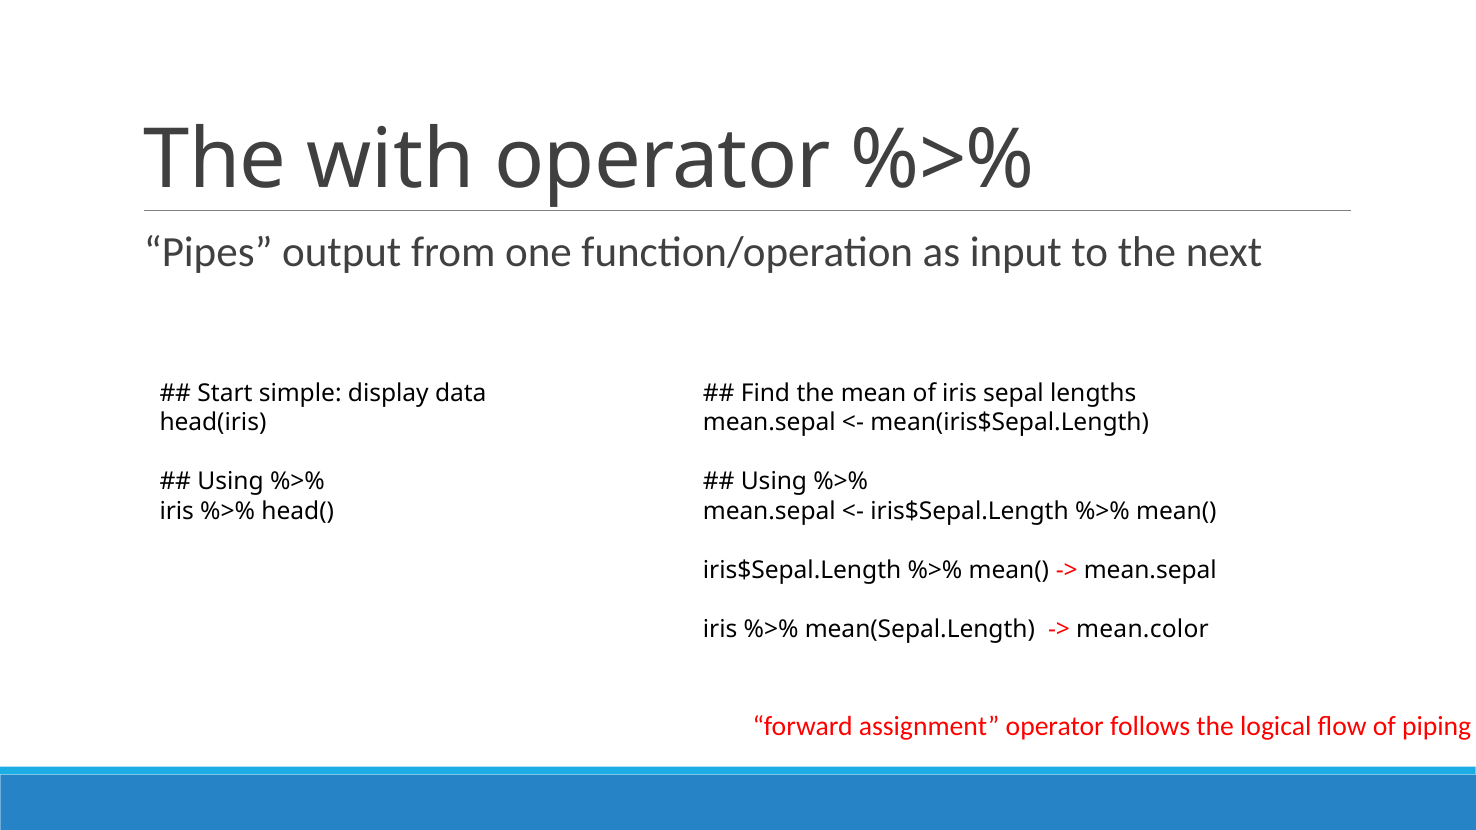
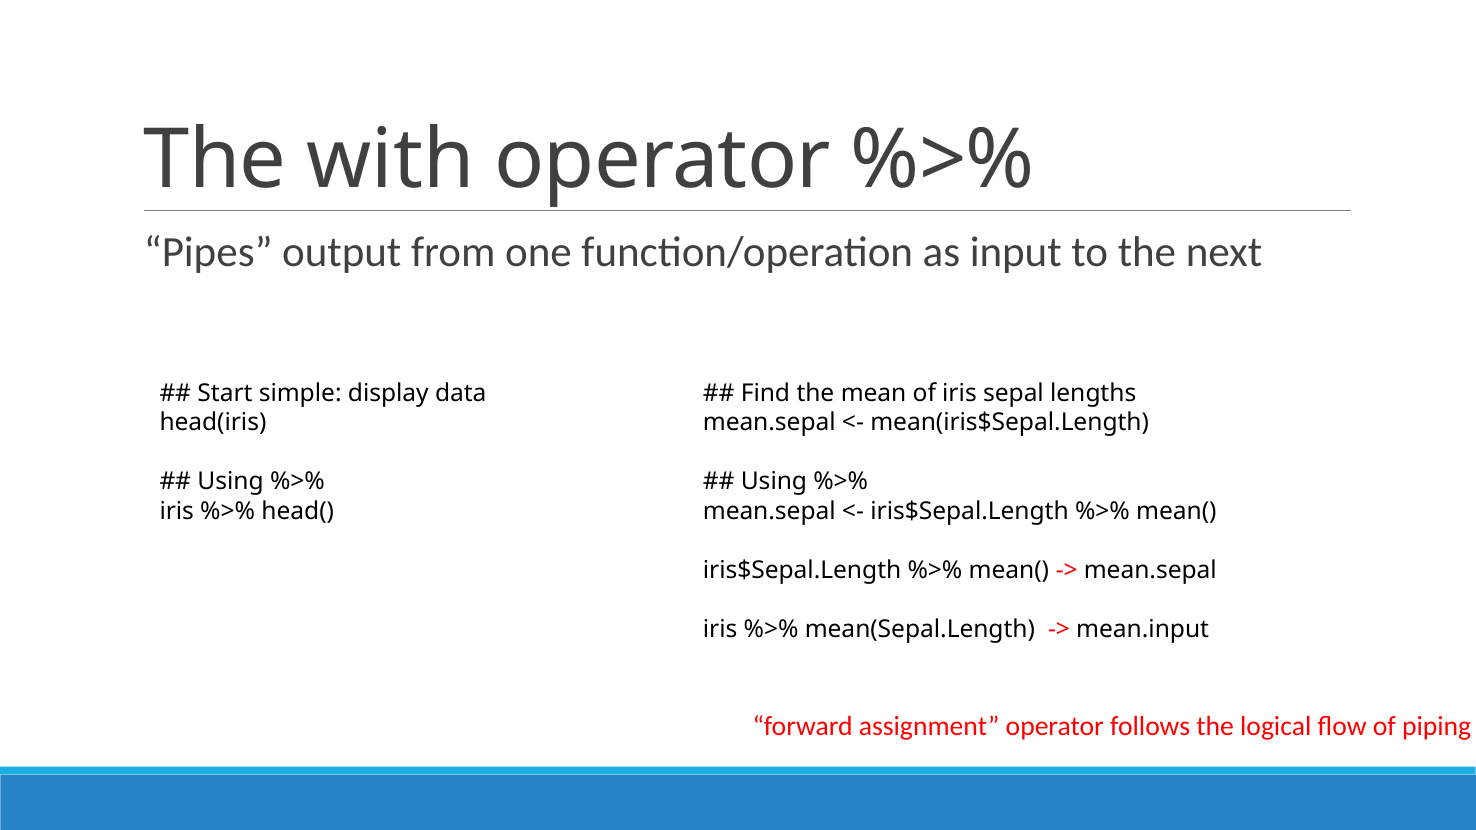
mean.color: mean.color -> mean.input (1143, 629)
